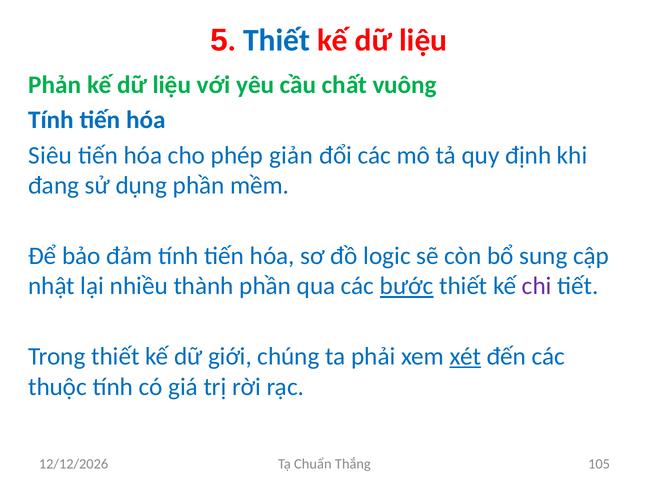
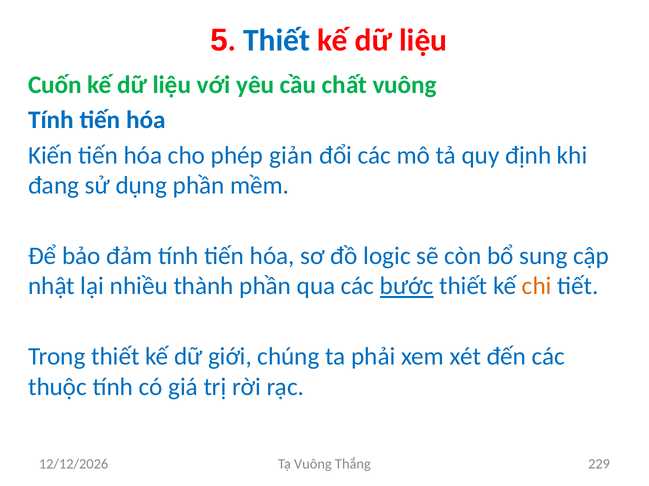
Phản: Phản -> Cuốn (55, 85)
Siêu: Siêu -> Kiến (50, 156)
chi colour: purple -> orange (537, 287)
xét underline: present -> none (465, 357)
Tạ Chuẩn: Chuẩn -> Vuông (313, 465)
105: 105 -> 229 (599, 465)
